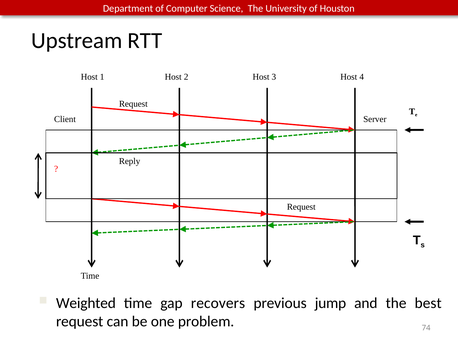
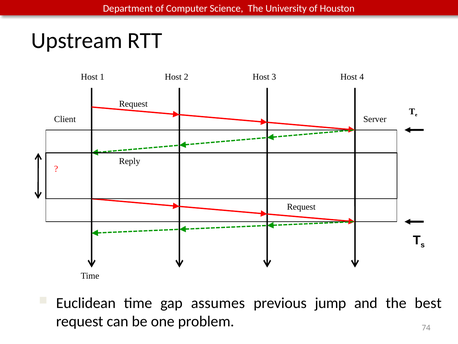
Weighted: Weighted -> Euclidean (86, 303)
recovers: recovers -> assumes (218, 303)
